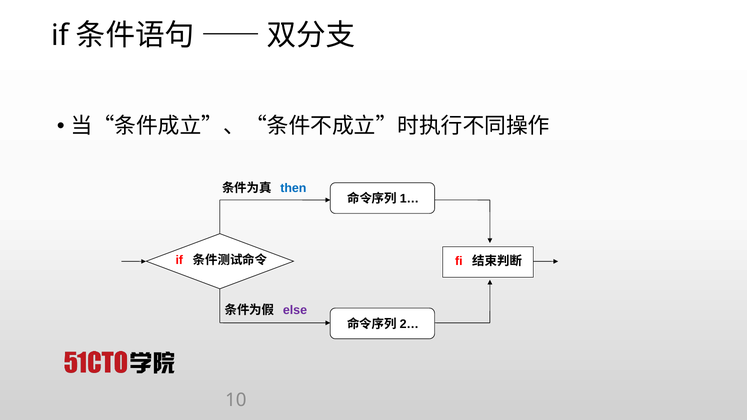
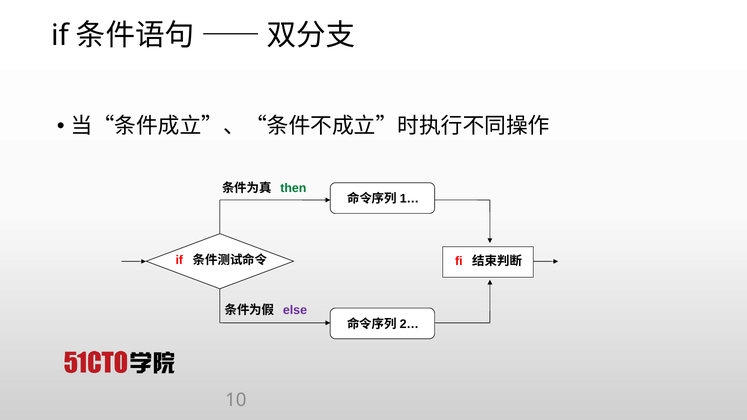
then colour: blue -> green (293, 188)
